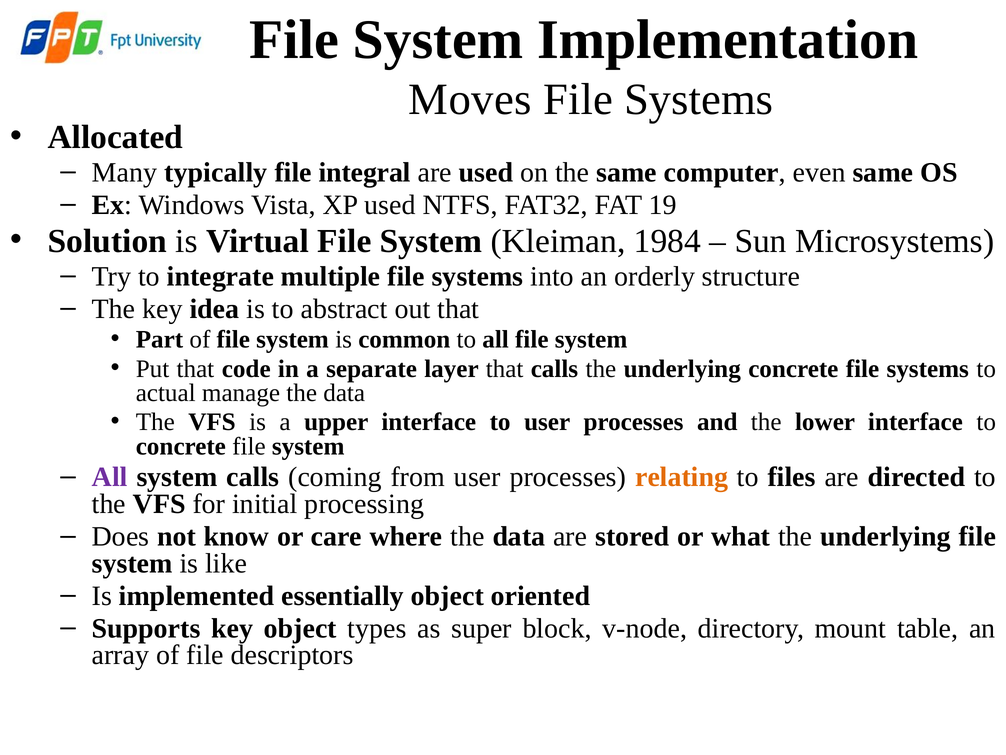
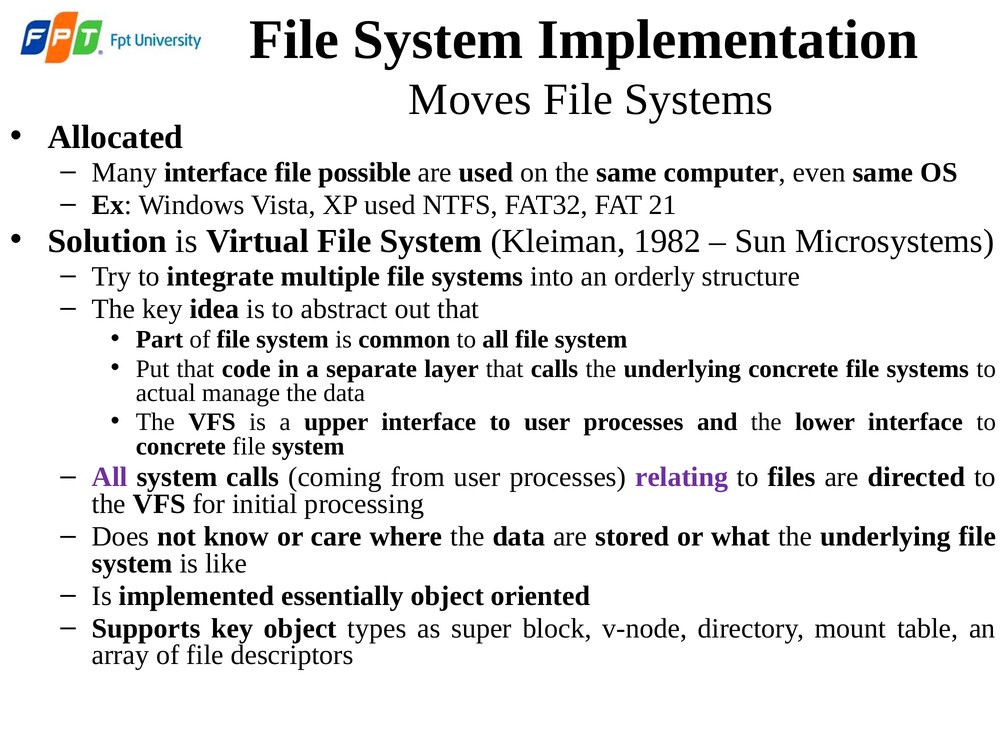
Many typically: typically -> interface (216, 172)
integral: integral -> possible (365, 172)
19: 19 -> 21 (663, 205)
1984: 1984 -> 1982 (667, 241)
relating colour: orange -> purple (682, 477)
